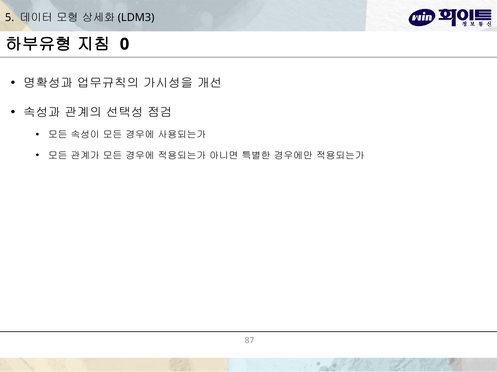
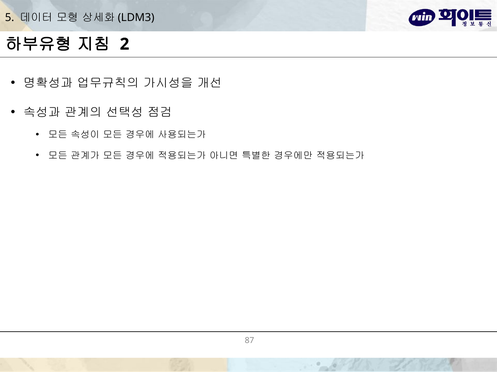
0: 0 -> 2 (125, 44)
